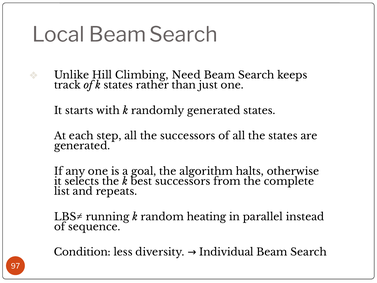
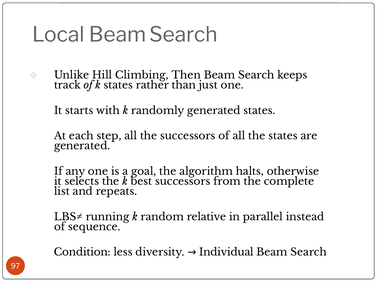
Need: Need -> Then (186, 75)
heating: heating -> relative (207, 217)
